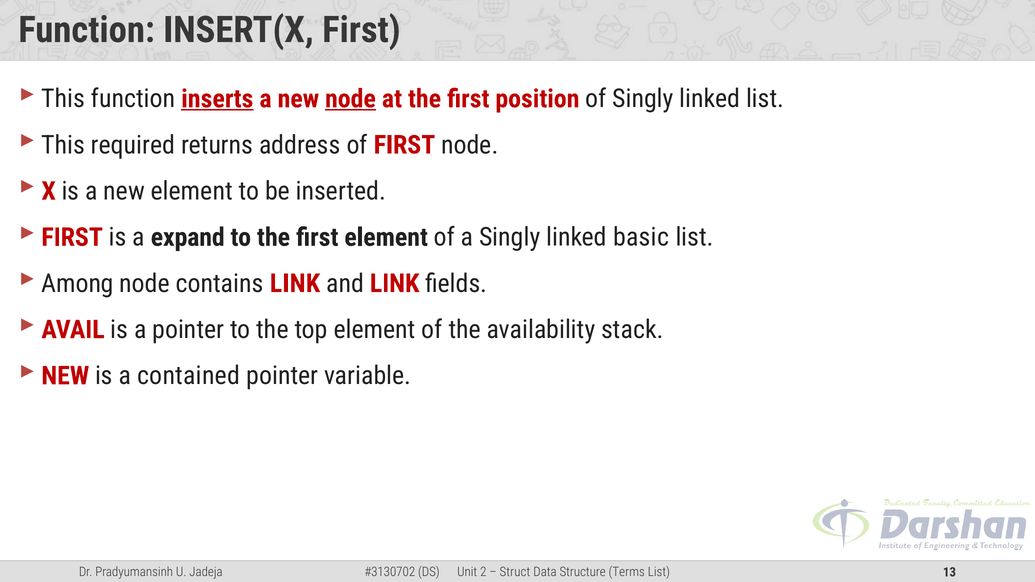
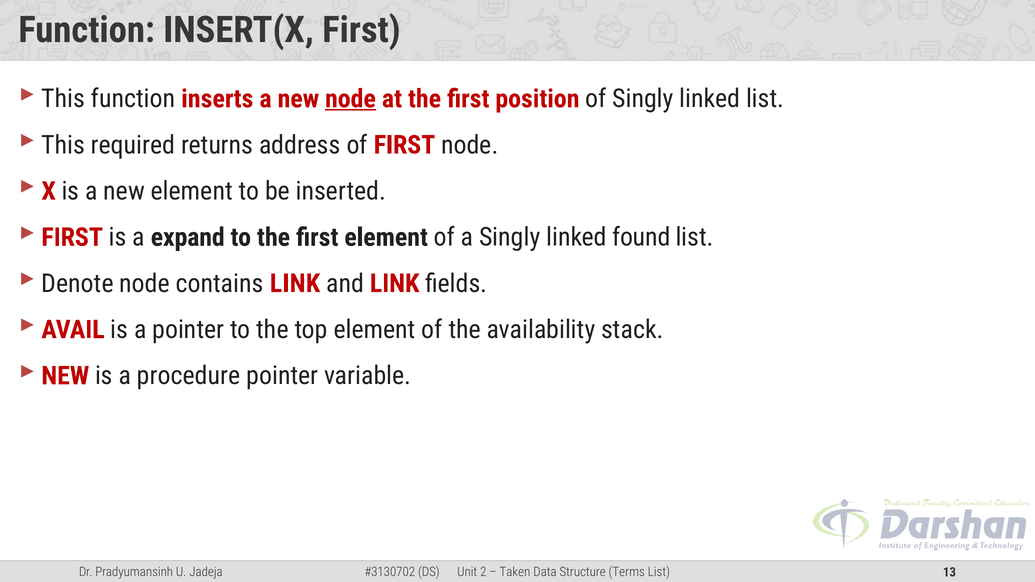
inserts underline: present -> none (217, 99)
basic: basic -> found (641, 237)
Among: Among -> Denote (78, 284)
contained: contained -> procedure (189, 376)
Struct: Struct -> Taken (515, 572)
